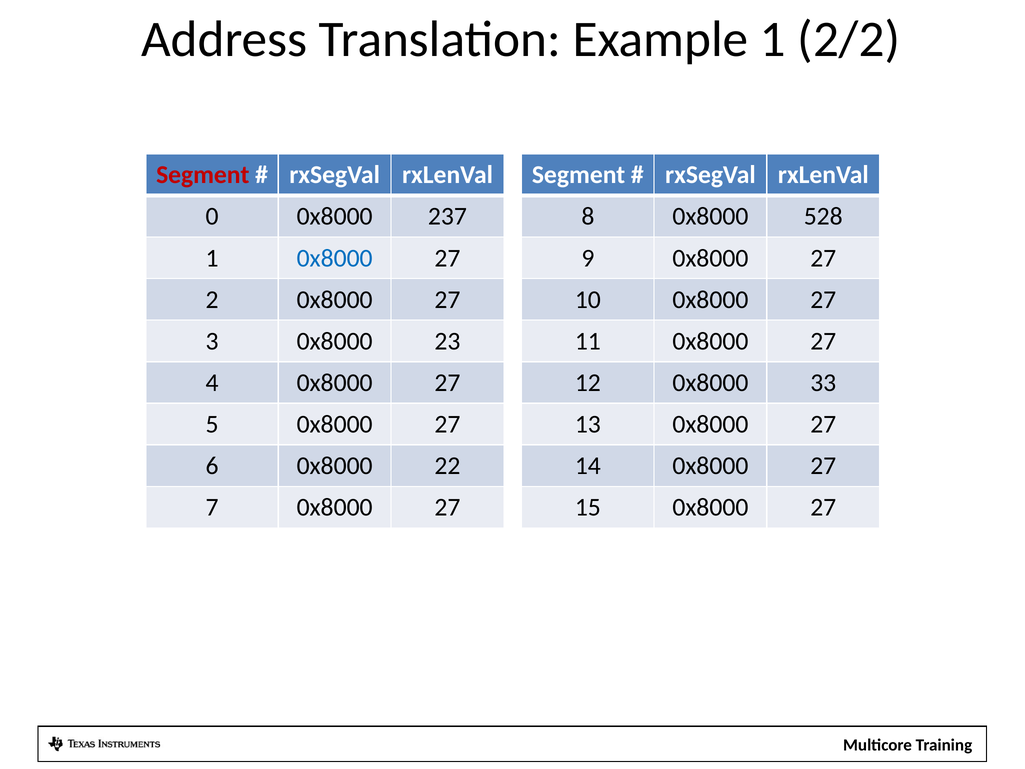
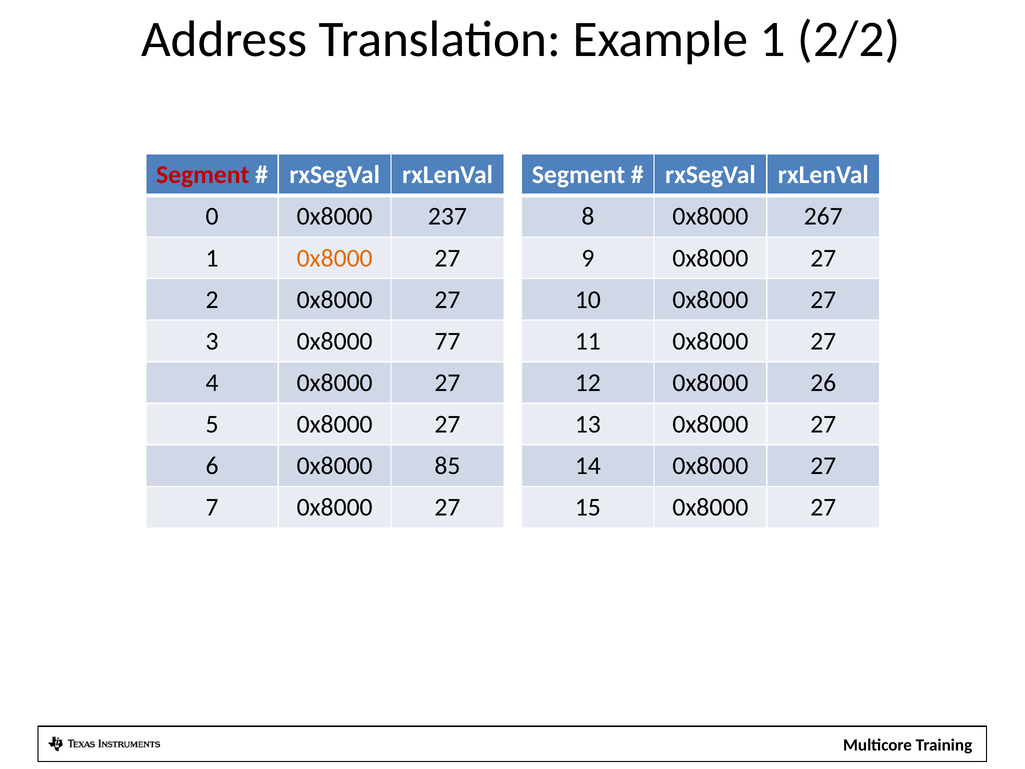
528: 528 -> 267 (823, 216)
0x8000 colour: blue -> orange (335, 258)
23: 23 -> 77 (447, 341)
33: 33 -> 26 (823, 383)
22: 22 -> 85 (447, 466)
